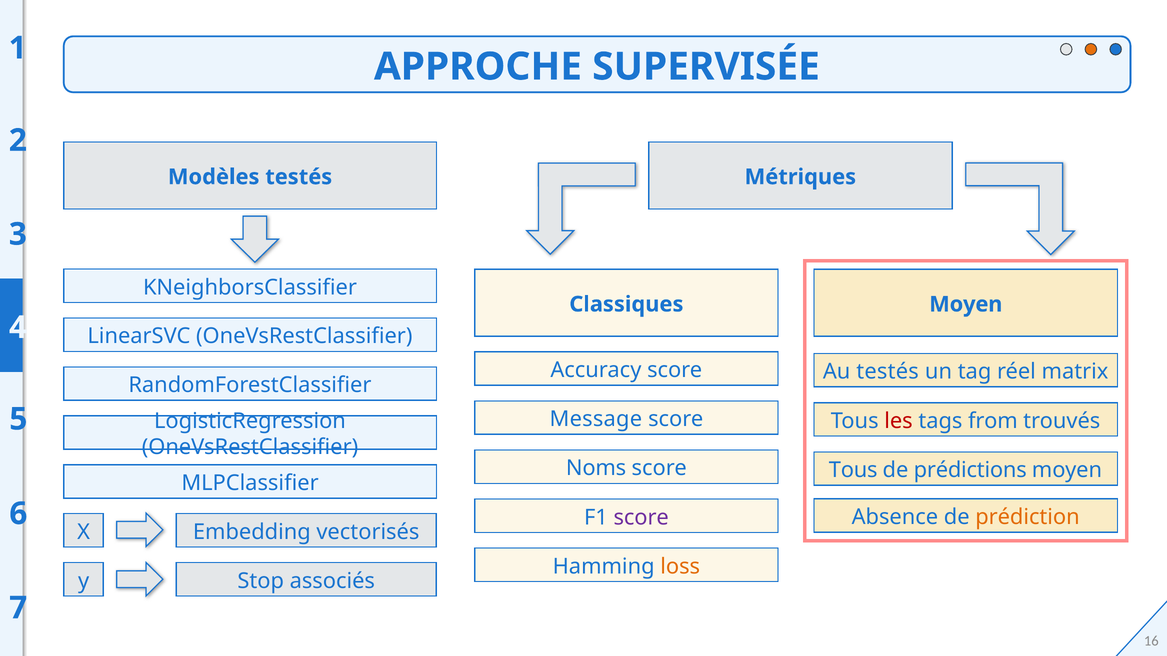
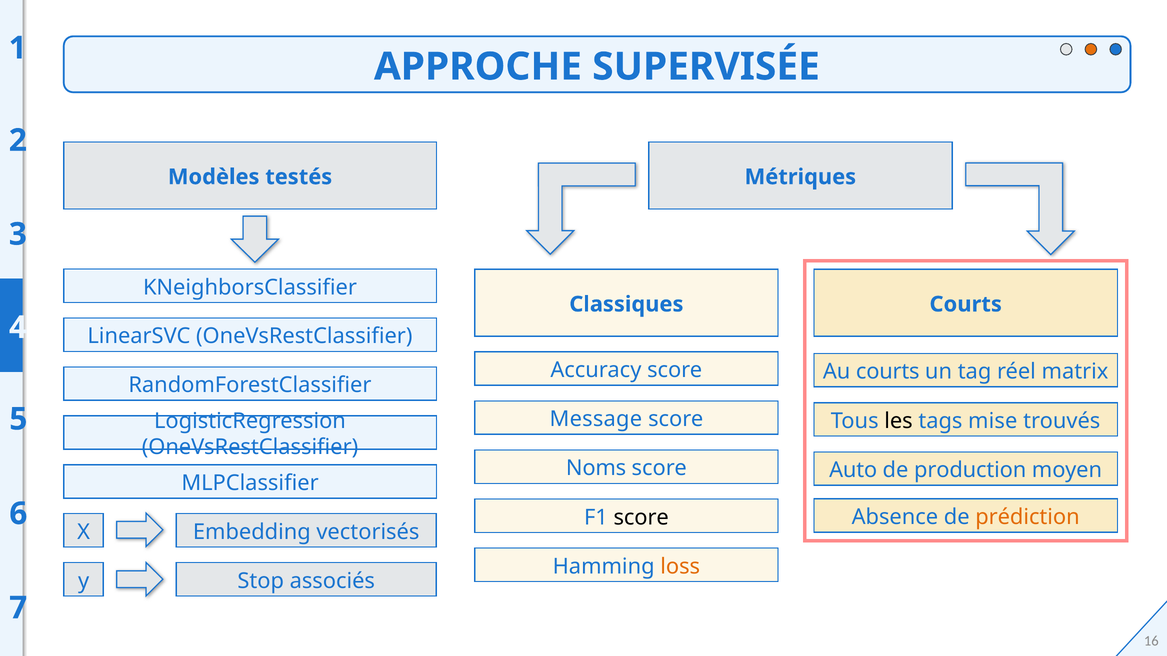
Classiques Moyen: Moyen -> Courts (966, 304)
Au testés: testés -> courts (888, 372)
les colour: red -> black (899, 421)
from: from -> mise (993, 421)
Tous: Tous -> Auto (853, 470)
prédictions: prédictions -> production (970, 470)
score colour: purple -> black (641, 518)
